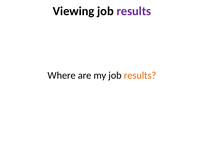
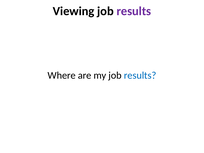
results colour: orange -> blue (140, 75)
